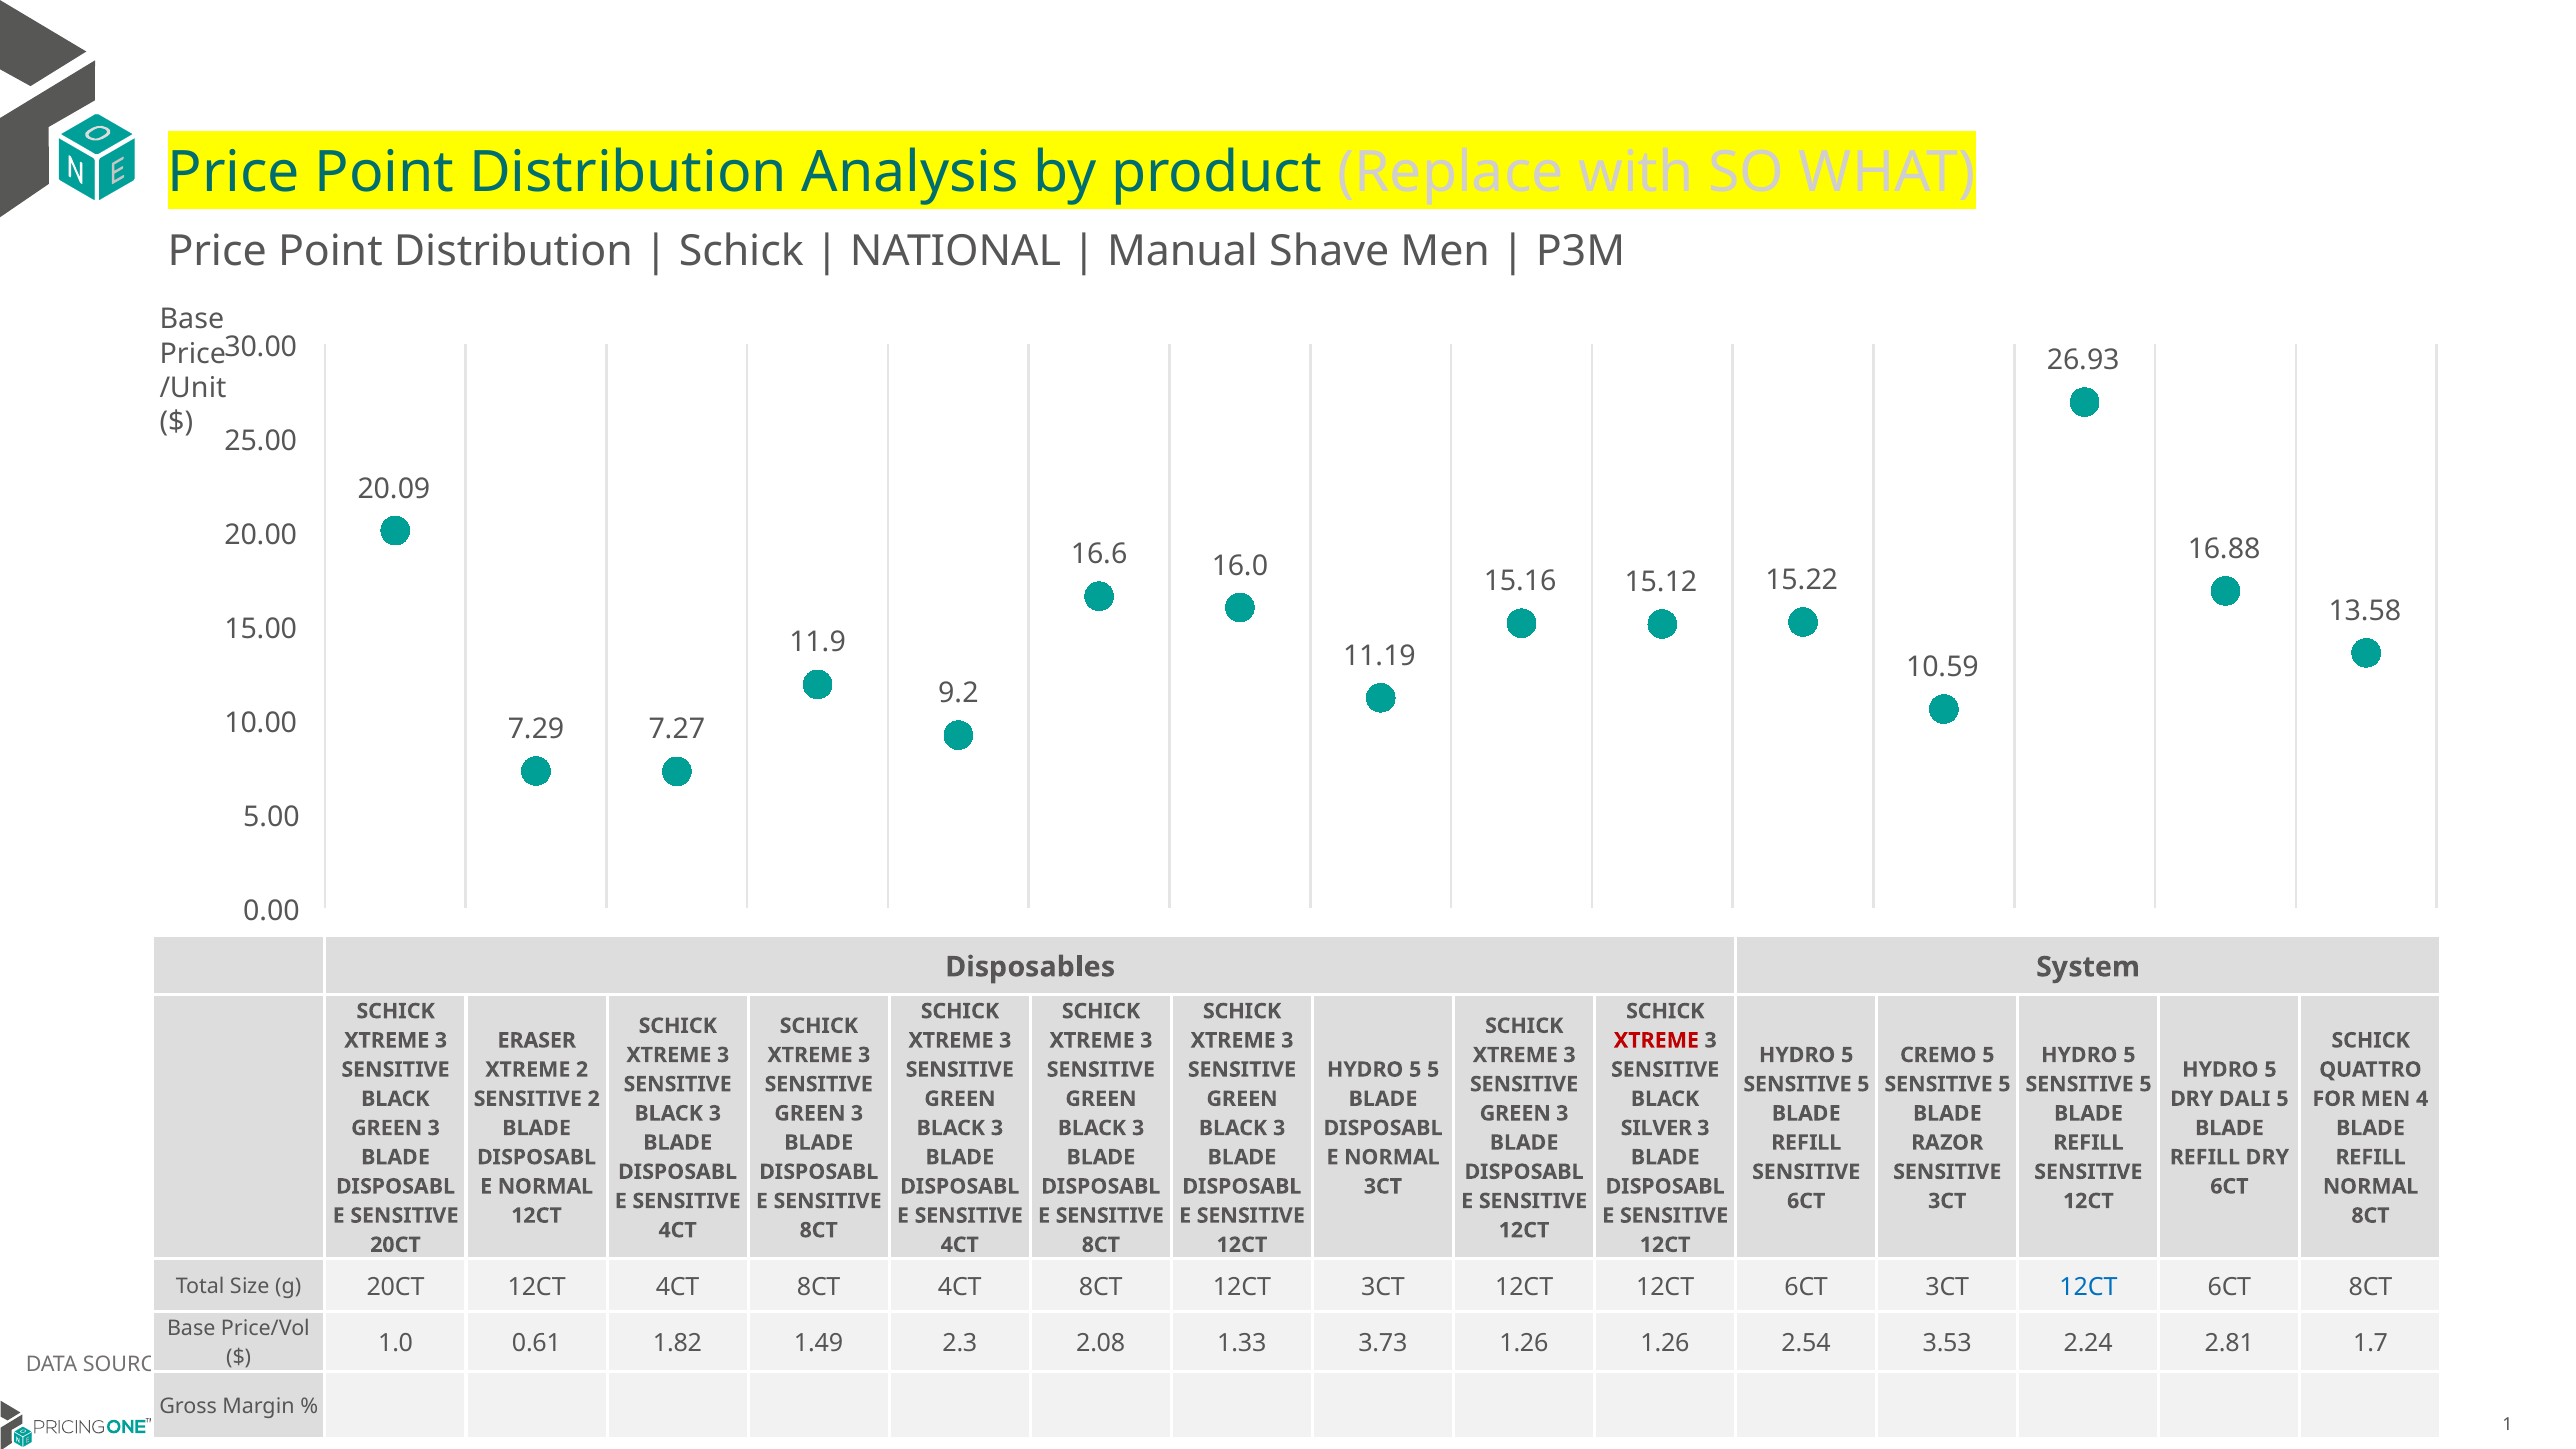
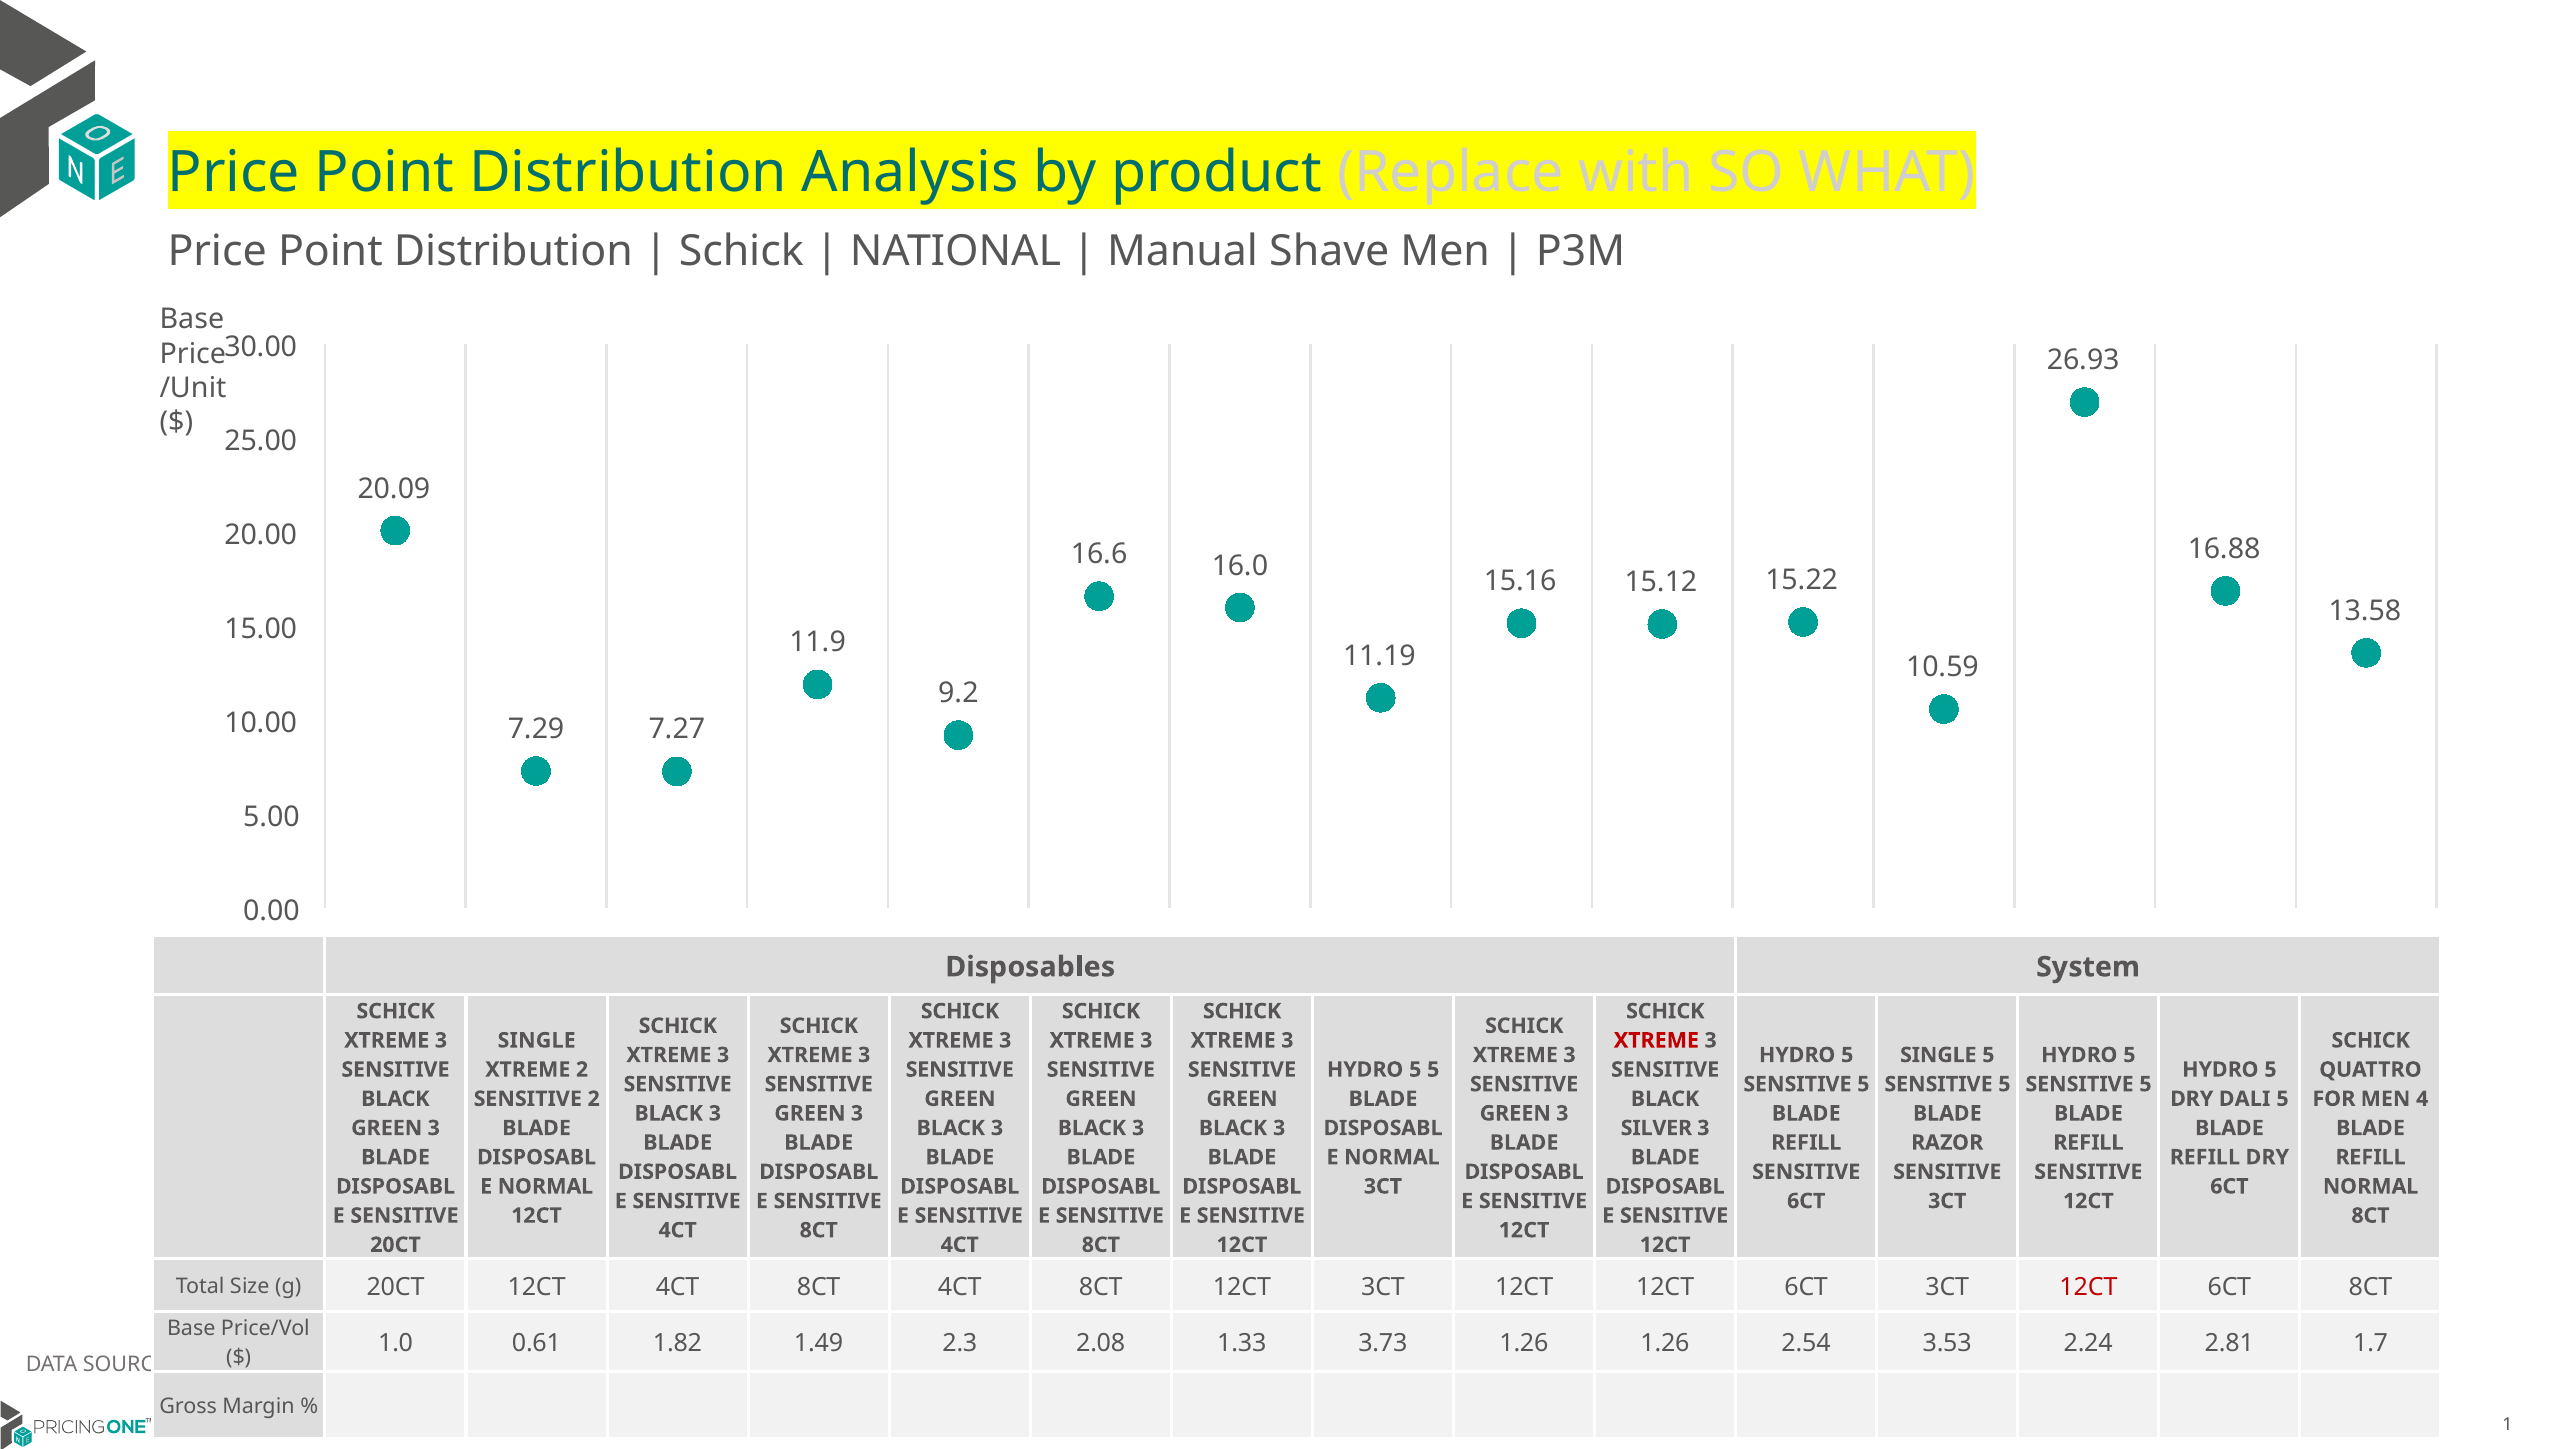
ERASER: ERASER -> SINGLE (537, 1040)
CREMO: CREMO -> SINGLE (1938, 1055)
12CT colour: blue -> red (2088, 1287)
